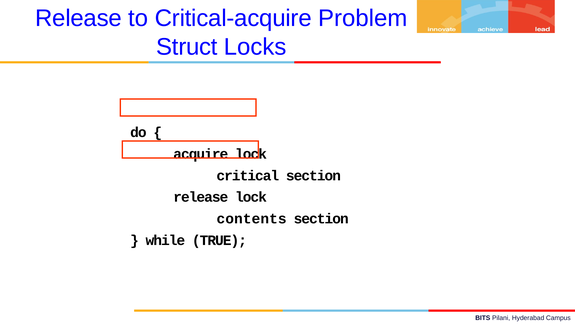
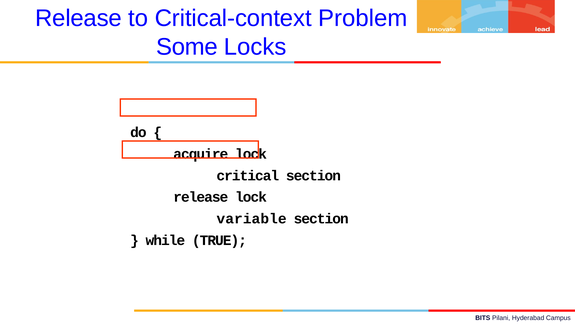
Critical-acquire: Critical-acquire -> Critical-context (233, 18)
Struct: Struct -> Some (187, 47)
contents: contents -> variable (252, 218)
